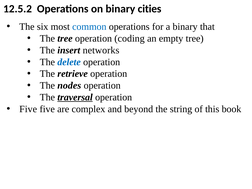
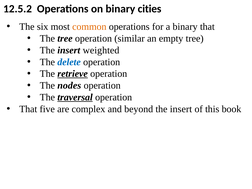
common colour: blue -> orange (89, 27)
coding: coding -> similar (130, 38)
networks: networks -> weighted (101, 50)
retrieve underline: none -> present (73, 74)
Five: Five -> That (28, 109)
beyond the string: string -> insert (181, 109)
